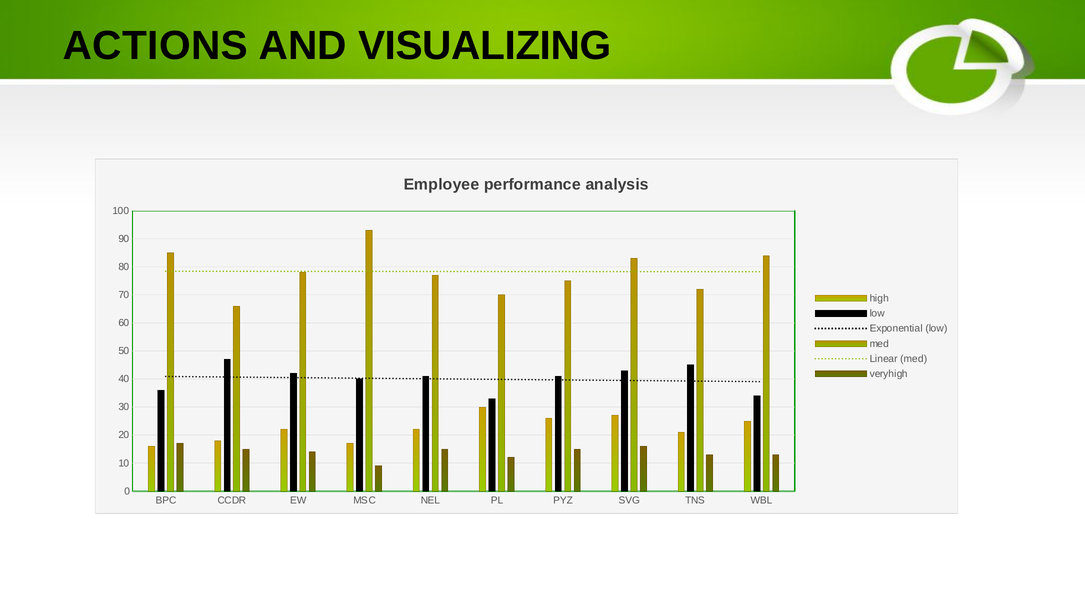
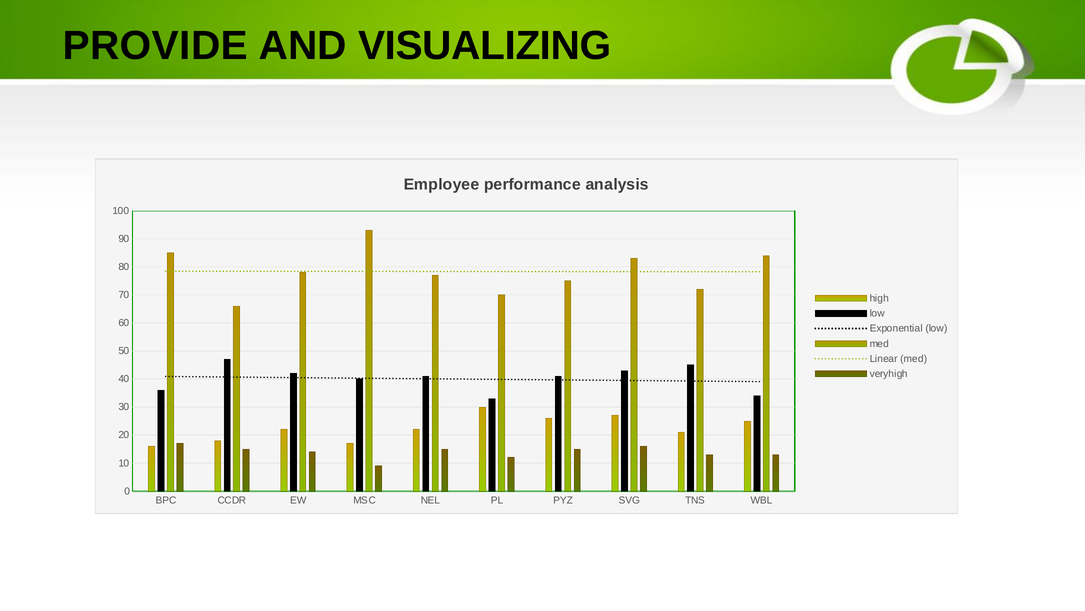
ACTIONS: ACTIONS -> PROVIDE (155, 46)
